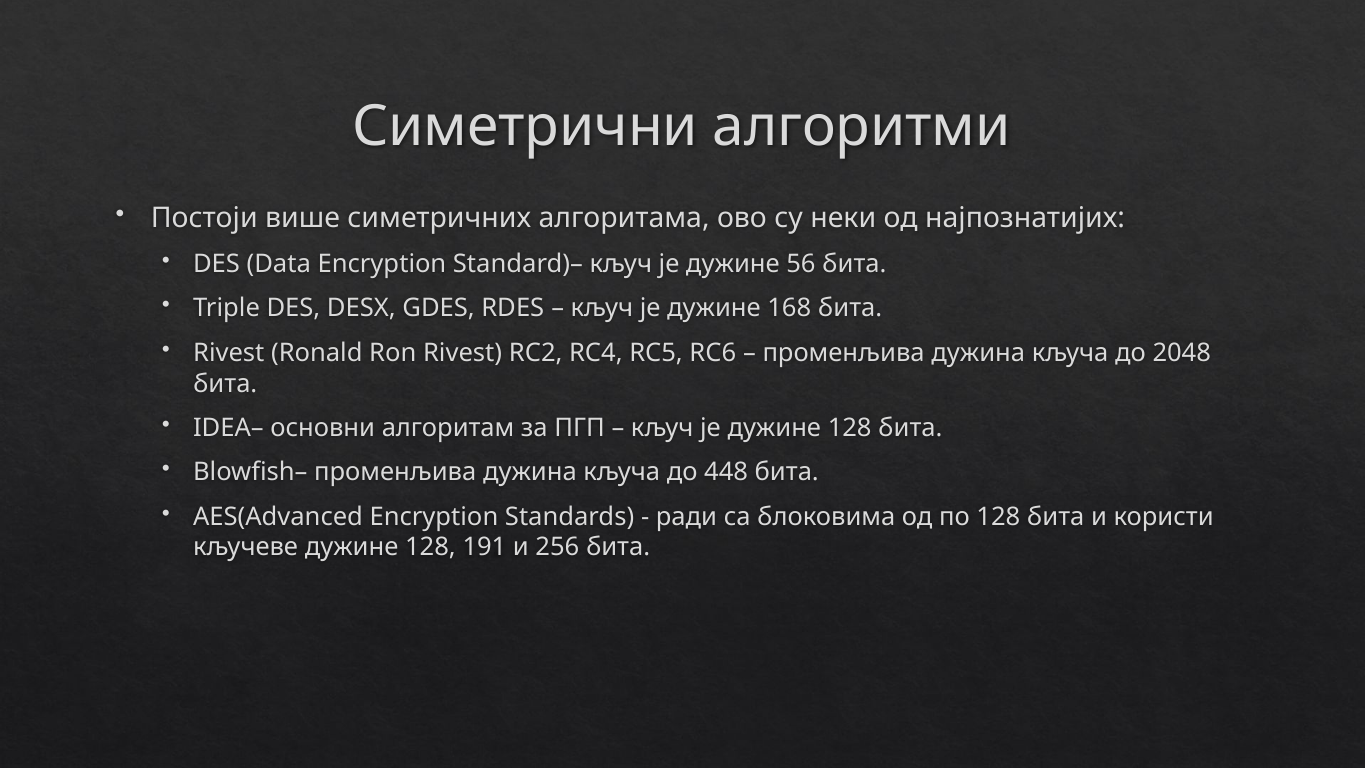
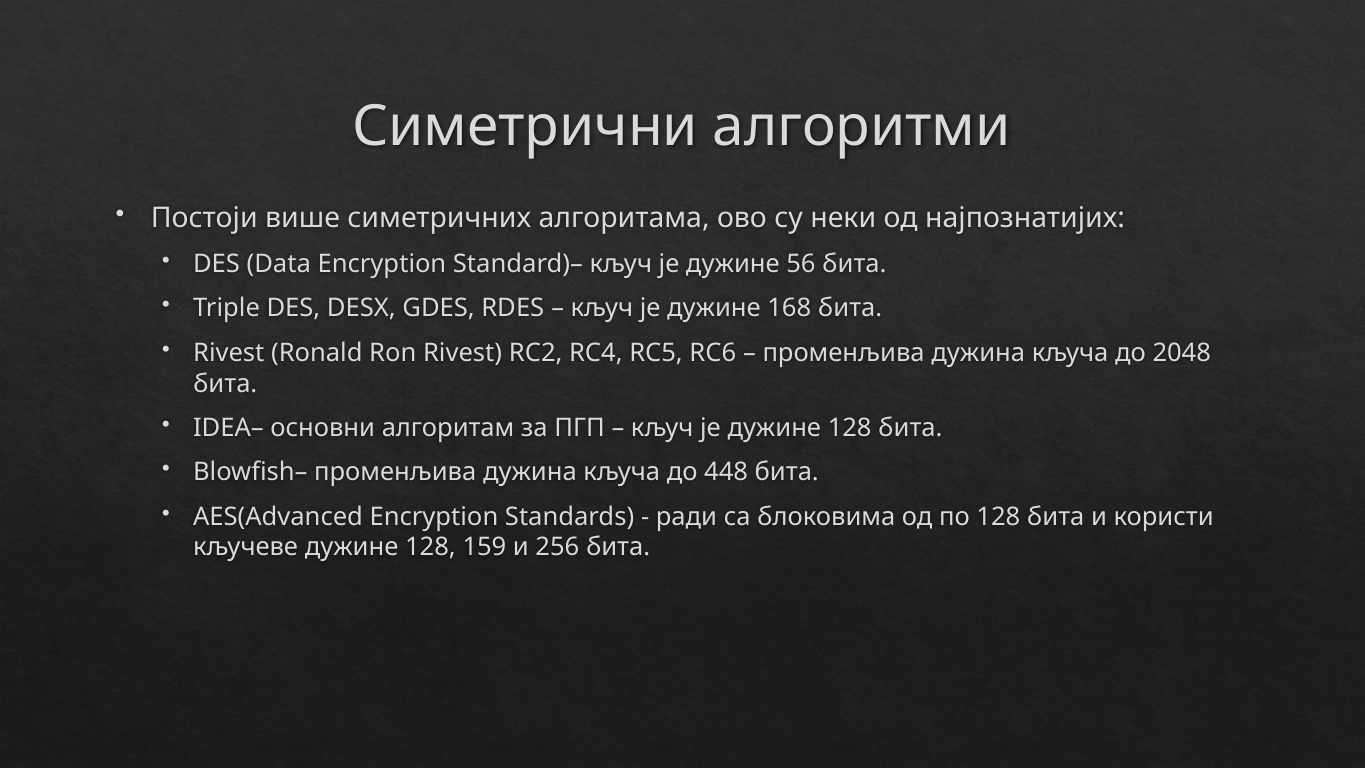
191: 191 -> 159 (484, 547)
